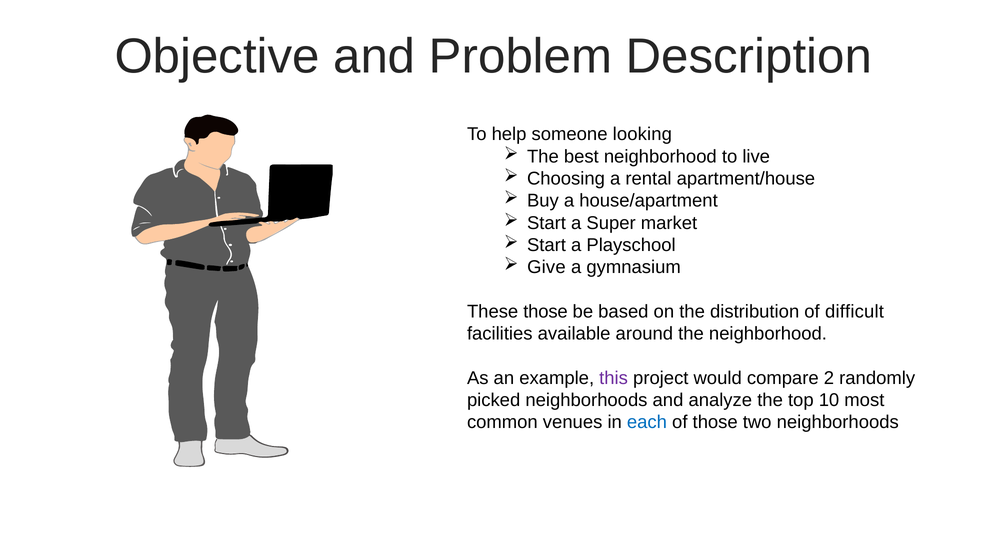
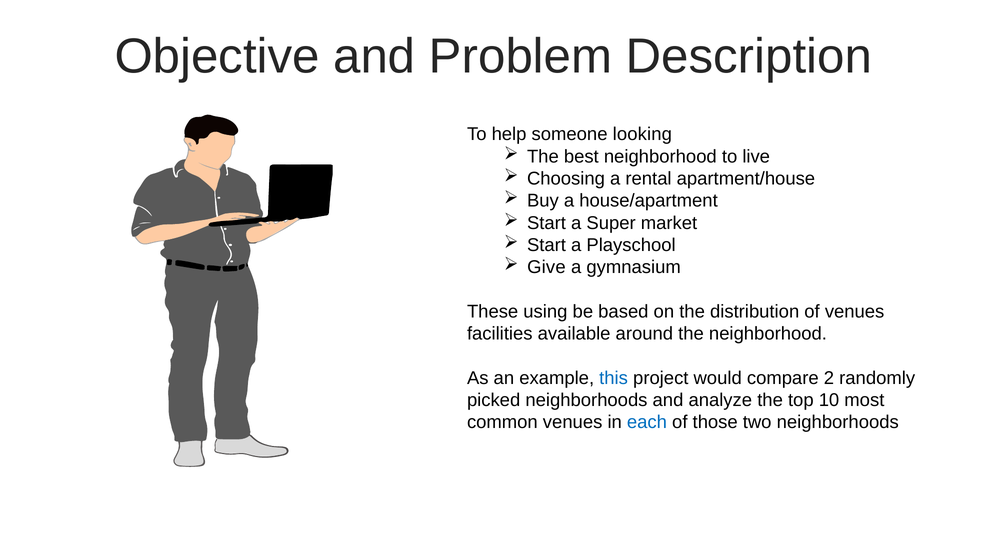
These those: those -> using (545, 312)
of difficult: difficult -> venues (855, 312)
this colour: purple -> blue (614, 378)
